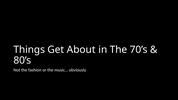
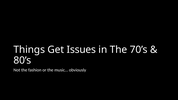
About: About -> Issues (81, 50)
